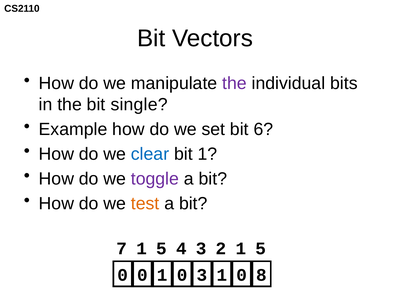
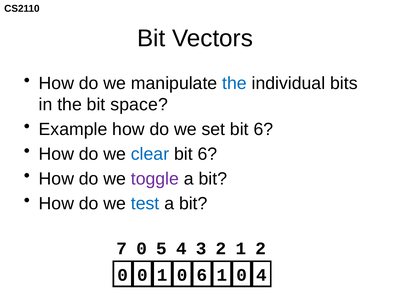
the colour: purple -> blue (234, 83)
single: single -> space (139, 104)
1: 1 -> 6 (207, 154)
test colour: orange -> blue (145, 203)
7 1: 1 -> 0 (142, 248)
2 1 5: 5 -> 2 (261, 248)
0 3: 3 -> 6 (202, 275)
0 8: 8 -> 4 (262, 275)
